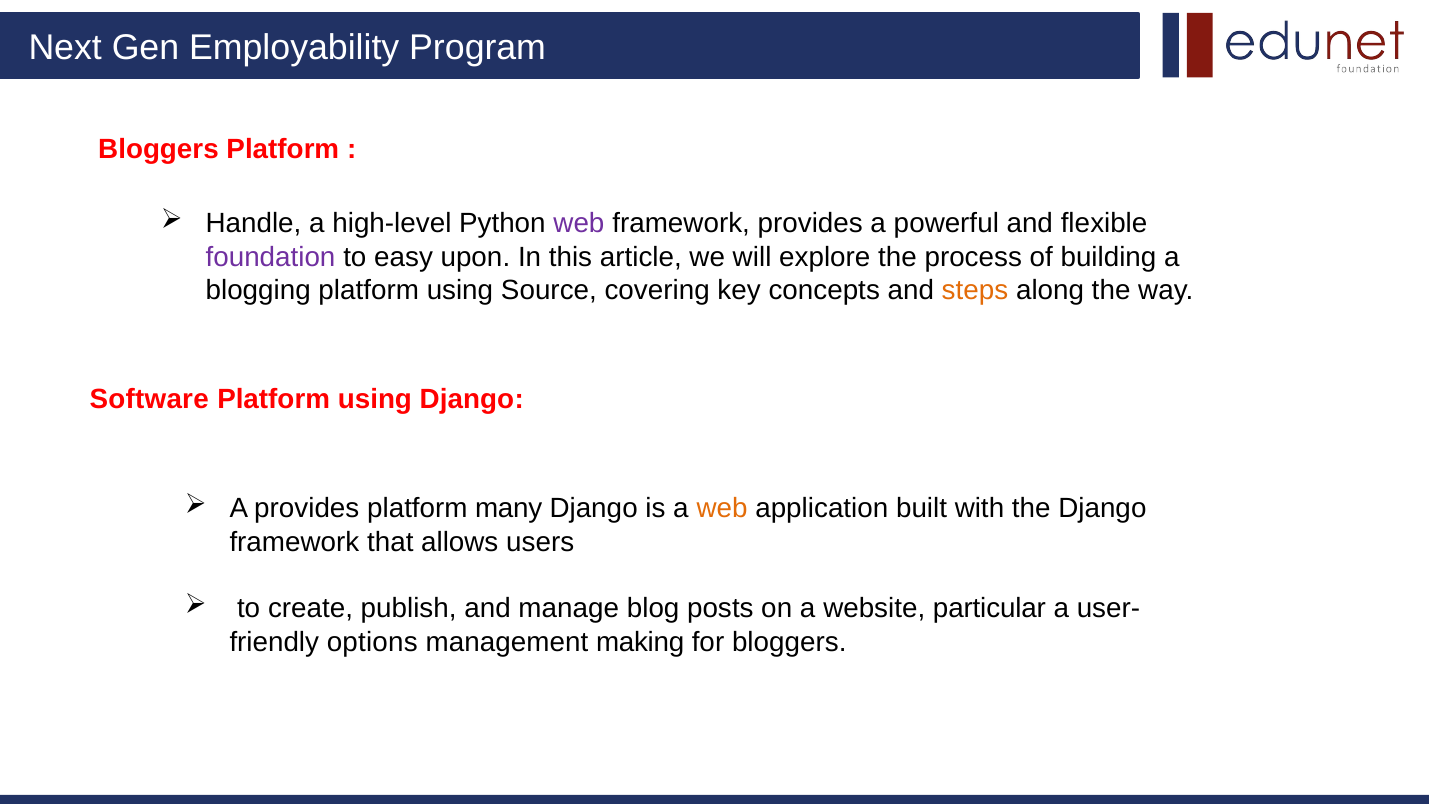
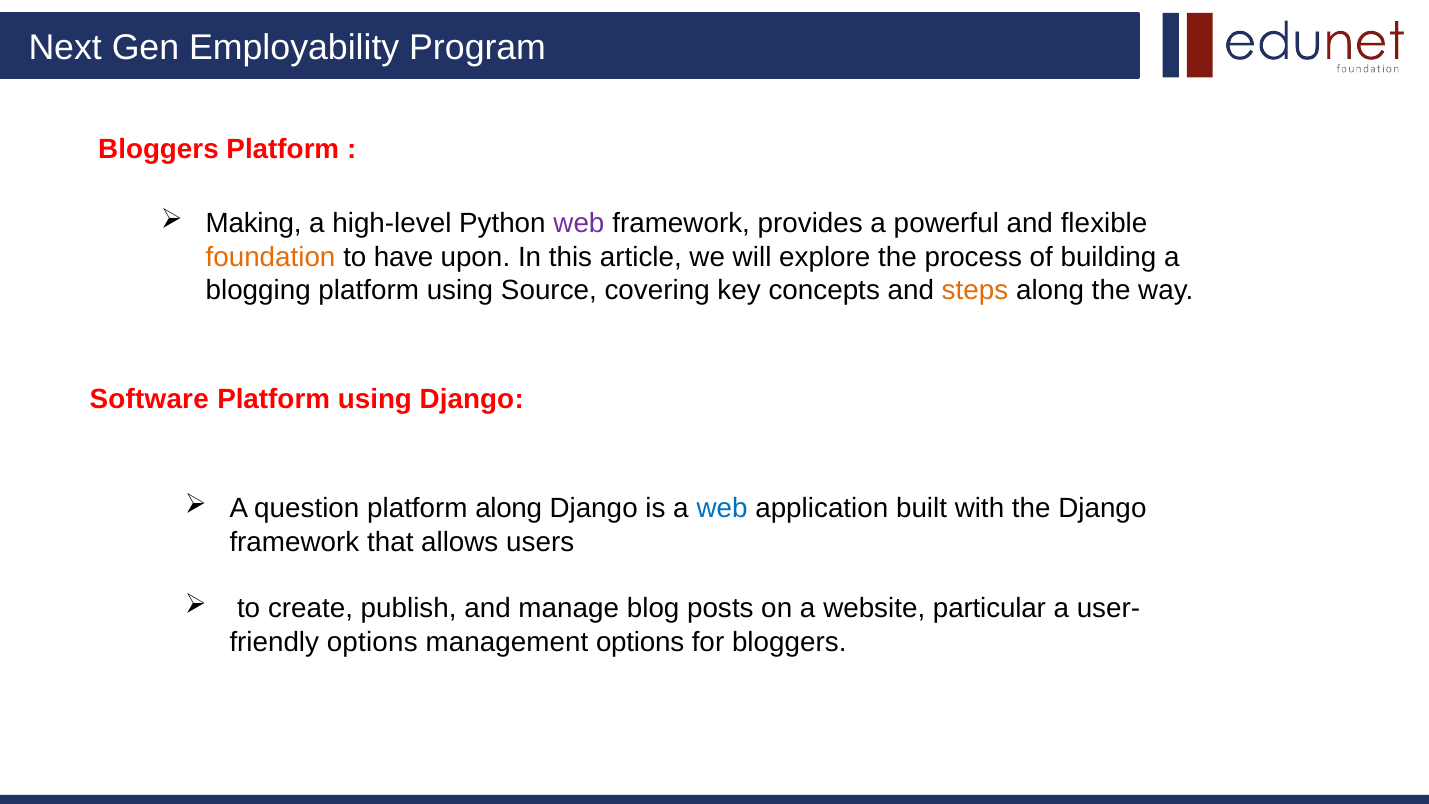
Handle: Handle -> Making (254, 224)
foundation colour: purple -> orange (271, 257)
easy: easy -> have (404, 257)
A provides: provides -> question (307, 509)
platform many: many -> along (509, 509)
web colour: orange -> blue (722, 509)
management making: making -> options (640, 642)
